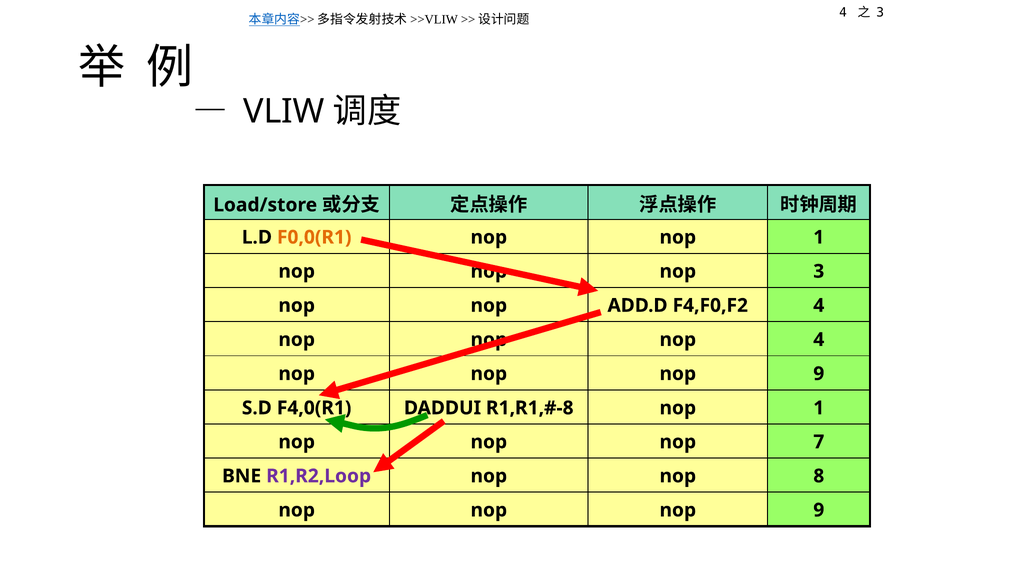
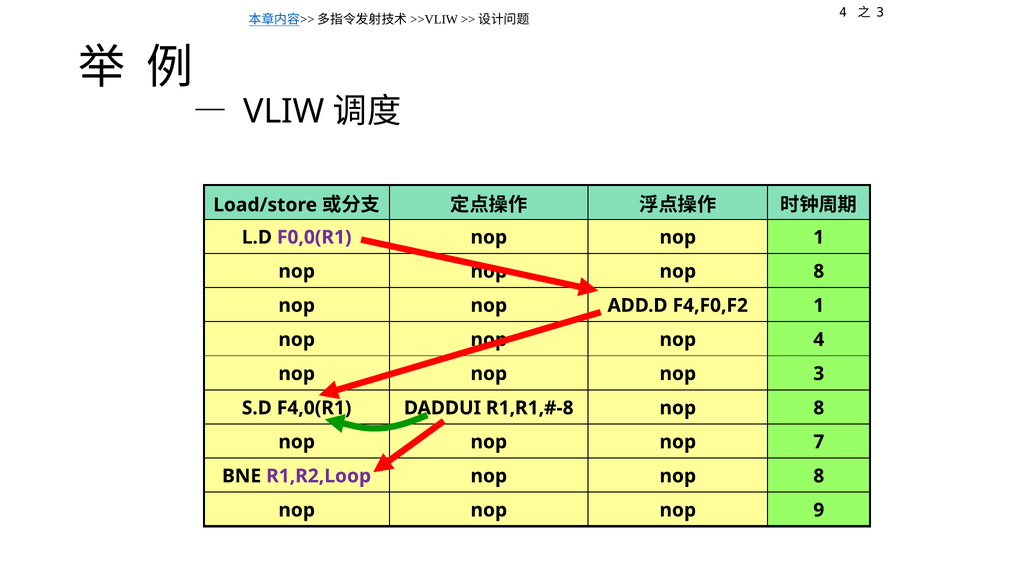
F0,0(R1 colour: orange -> purple (314, 238)
3: 3 -> 8 (819, 272)
F4,F0,F2 4: 4 -> 1 (819, 306)
9: 9 -> 3 (819, 374)
1: 1 -> 8 (819, 408)
